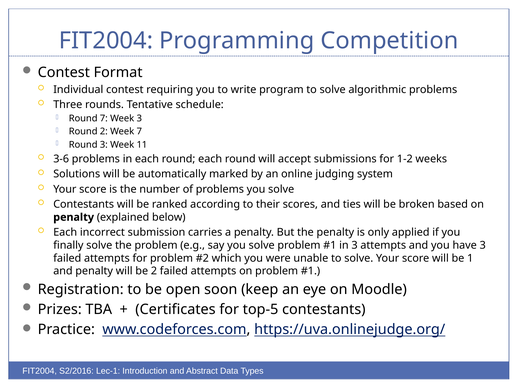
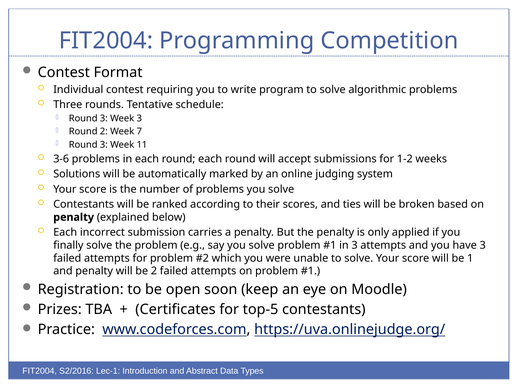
7: 7 -> 3 (104, 119)
